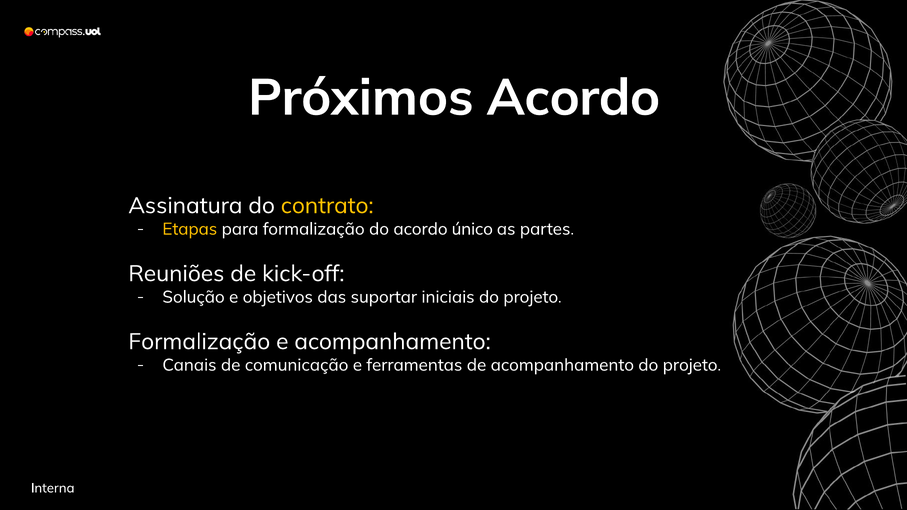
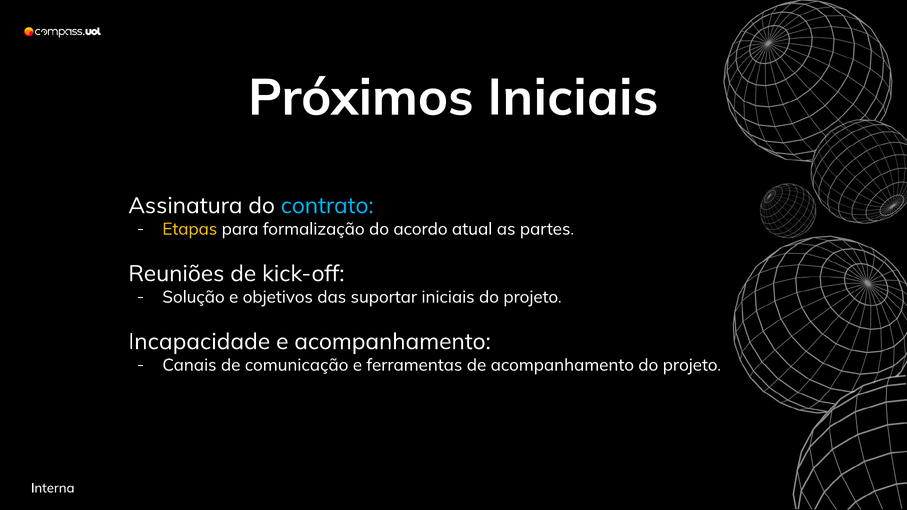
Próximos Acordo: Acordo -> Iniciais (573, 98)
contrato colour: yellow -> light blue (327, 206)
único: único -> atual (472, 229)
Formalização: Formalização -> Incapacidade (199, 342)
